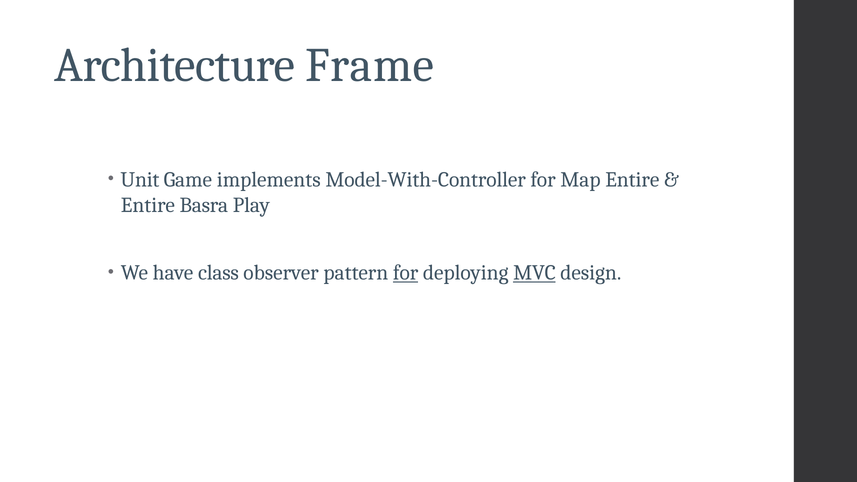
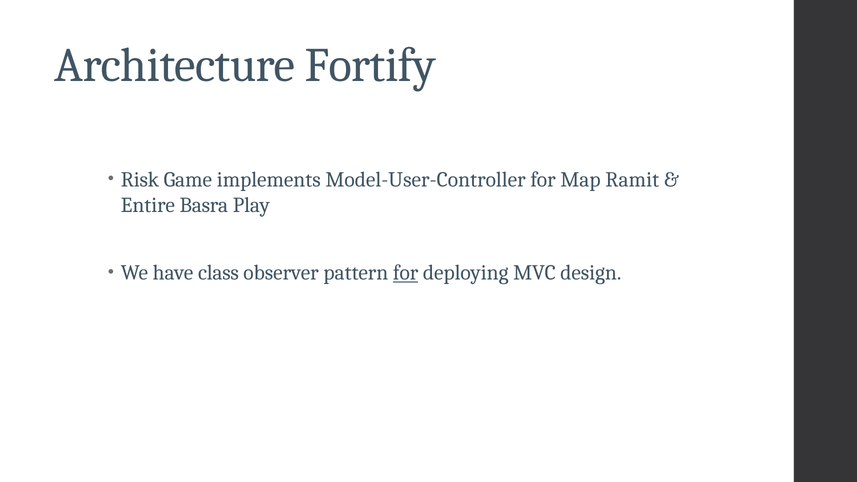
Frame: Frame -> Fortify (370, 65)
Unit: Unit -> Risk (140, 180)
Model-With-Controller: Model-With-Controller -> Model-User-Controller (426, 180)
Map Entire: Entire -> Ramit (632, 180)
MVC underline: present -> none (534, 273)
